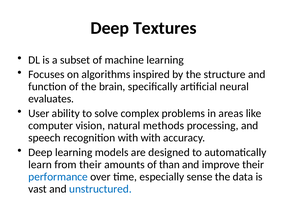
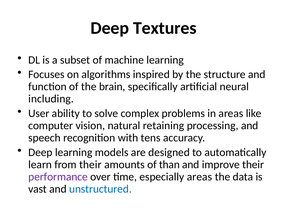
evaluates: evaluates -> including (51, 99)
methods: methods -> retaining (164, 126)
with with: with -> tens (151, 138)
performance colour: blue -> purple (58, 177)
especially sense: sense -> areas (200, 177)
